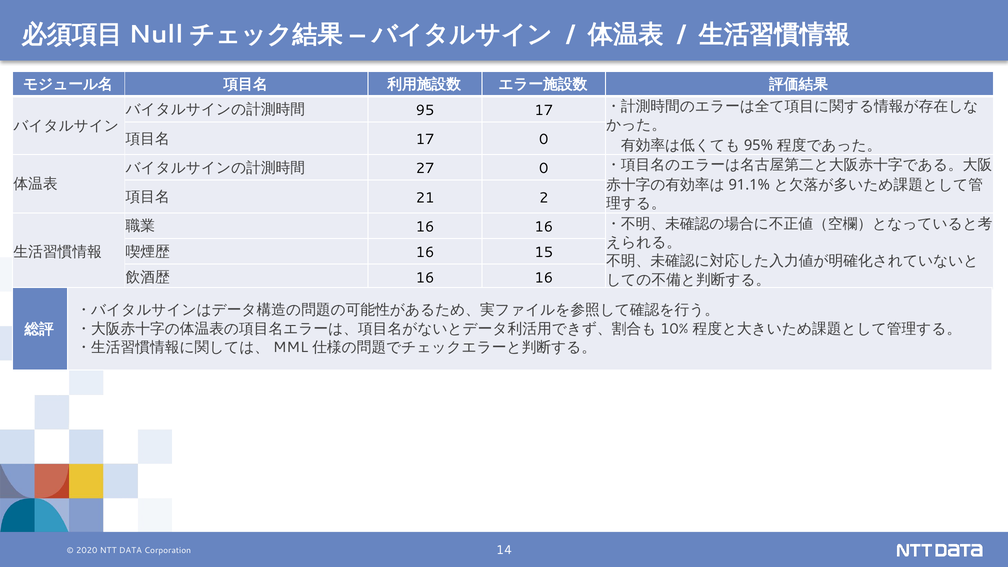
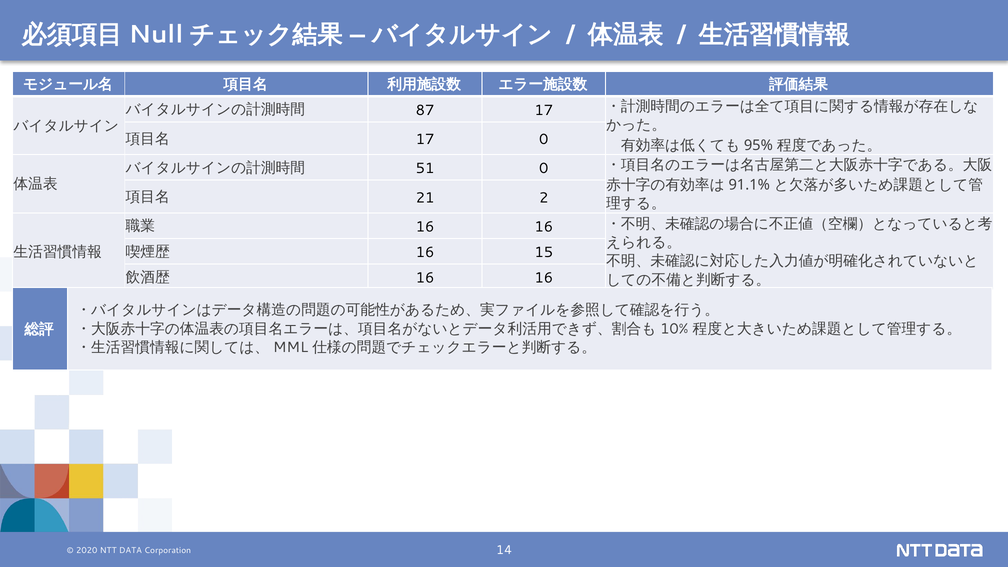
95: 95 -> 87 (425, 110)
27: 27 -> 51 (425, 169)
